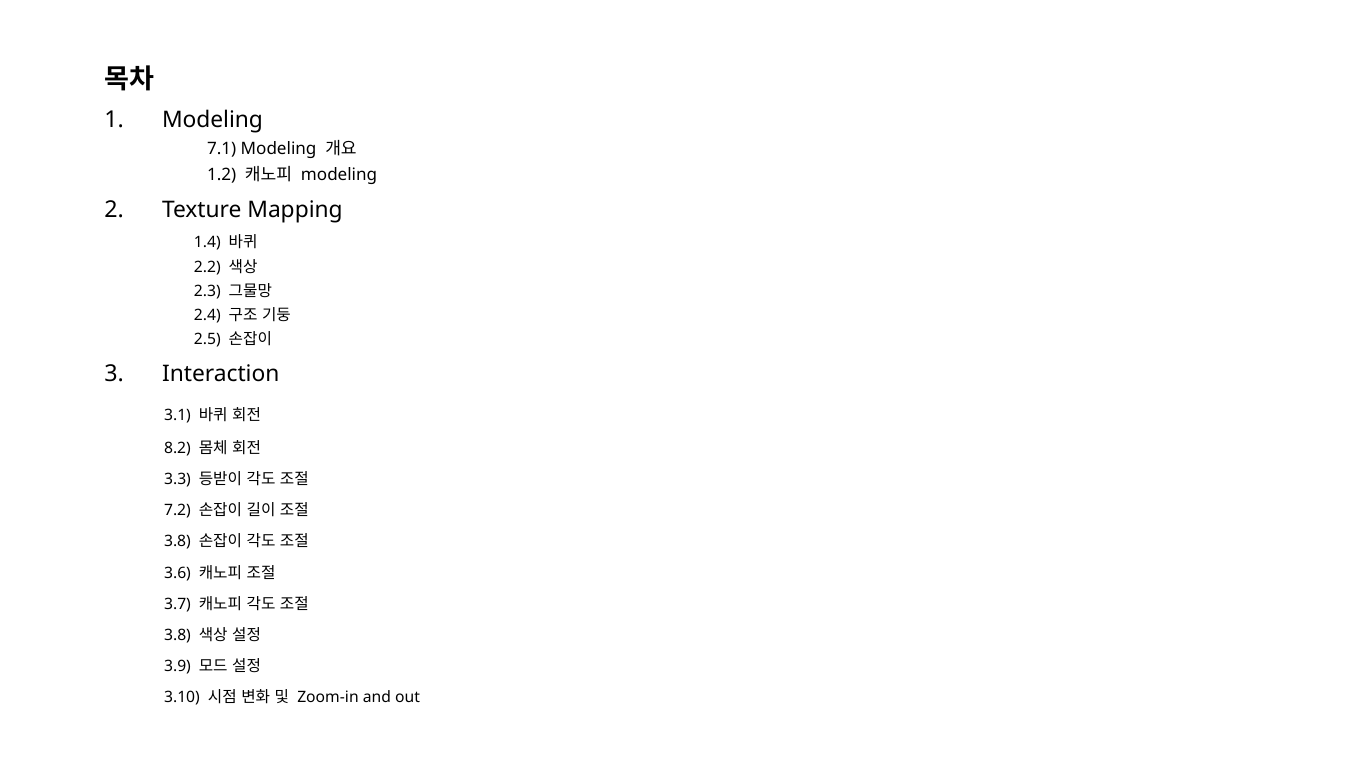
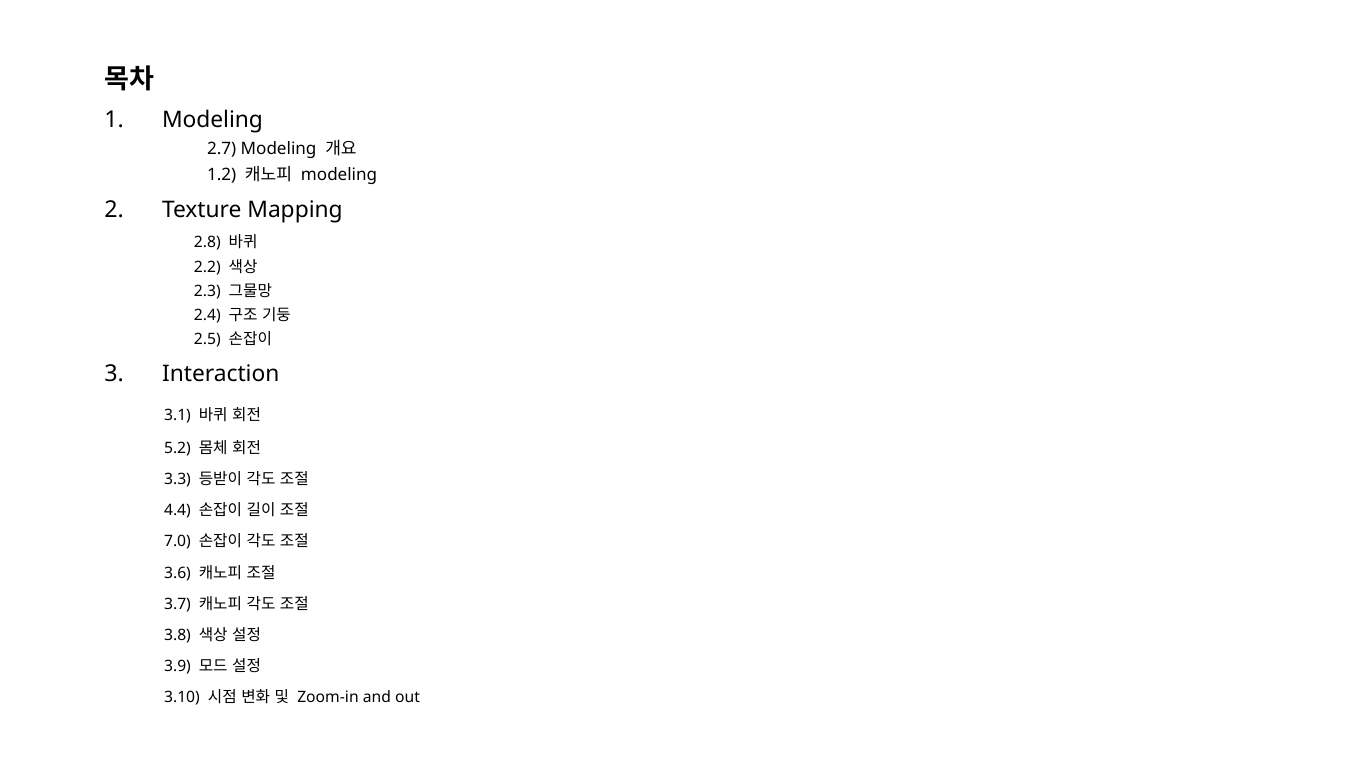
7.1: 7.1 -> 2.7 (222, 149)
1.4: 1.4 -> 2.8 (207, 242)
8.2: 8.2 -> 5.2 (178, 448)
7.2: 7.2 -> 4.4 (178, 511)
3.8: 3.8 -> 7.0 (178, 542)
